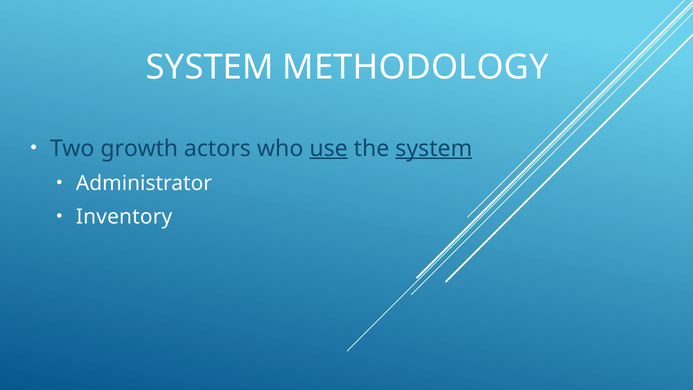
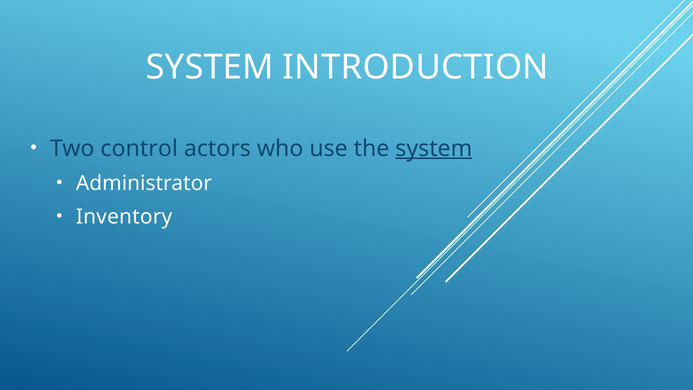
METHODOLOGY: METHODOLOGY -> INTRODUCTION (416, 67)
growth: growth -> control (139, 148)
use underline: present -> none (329, 148)
